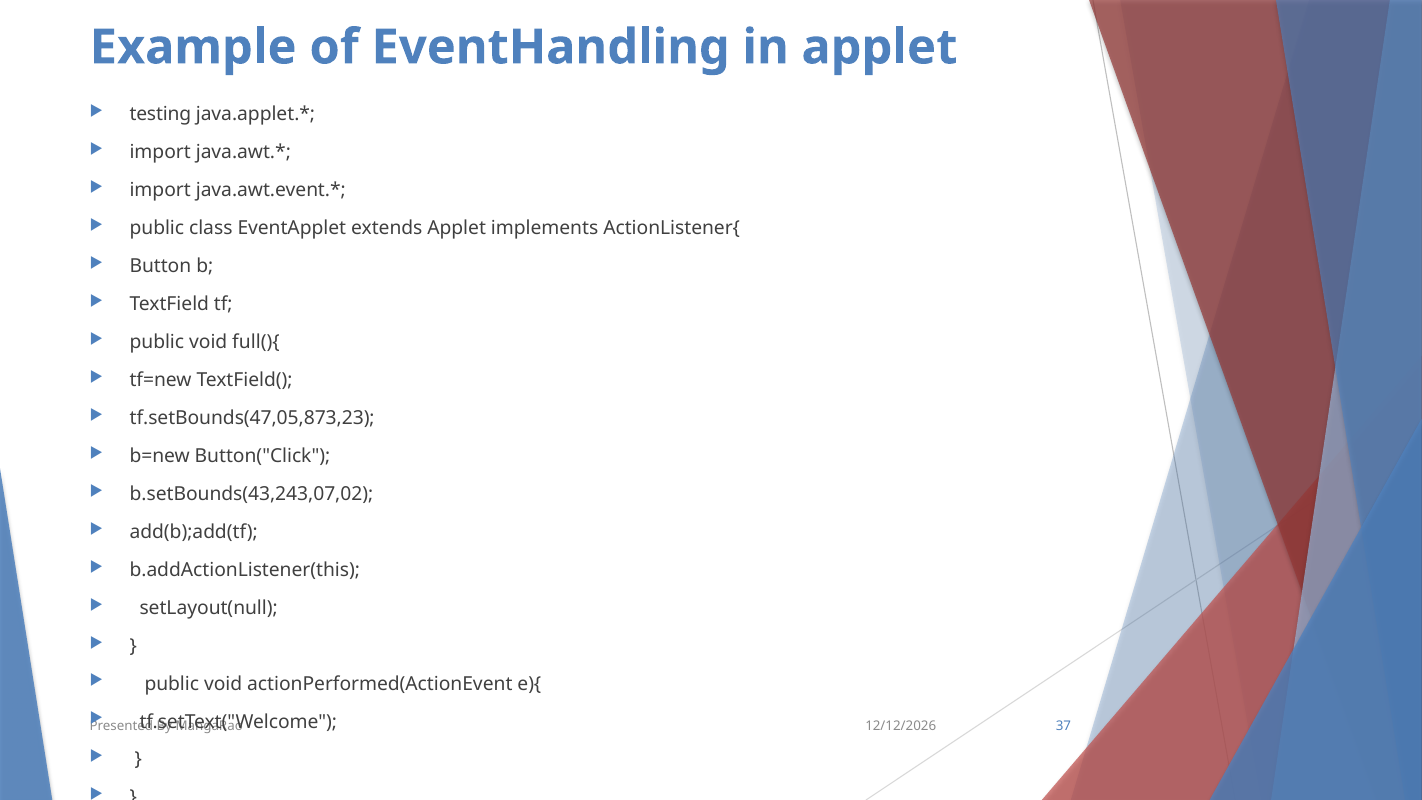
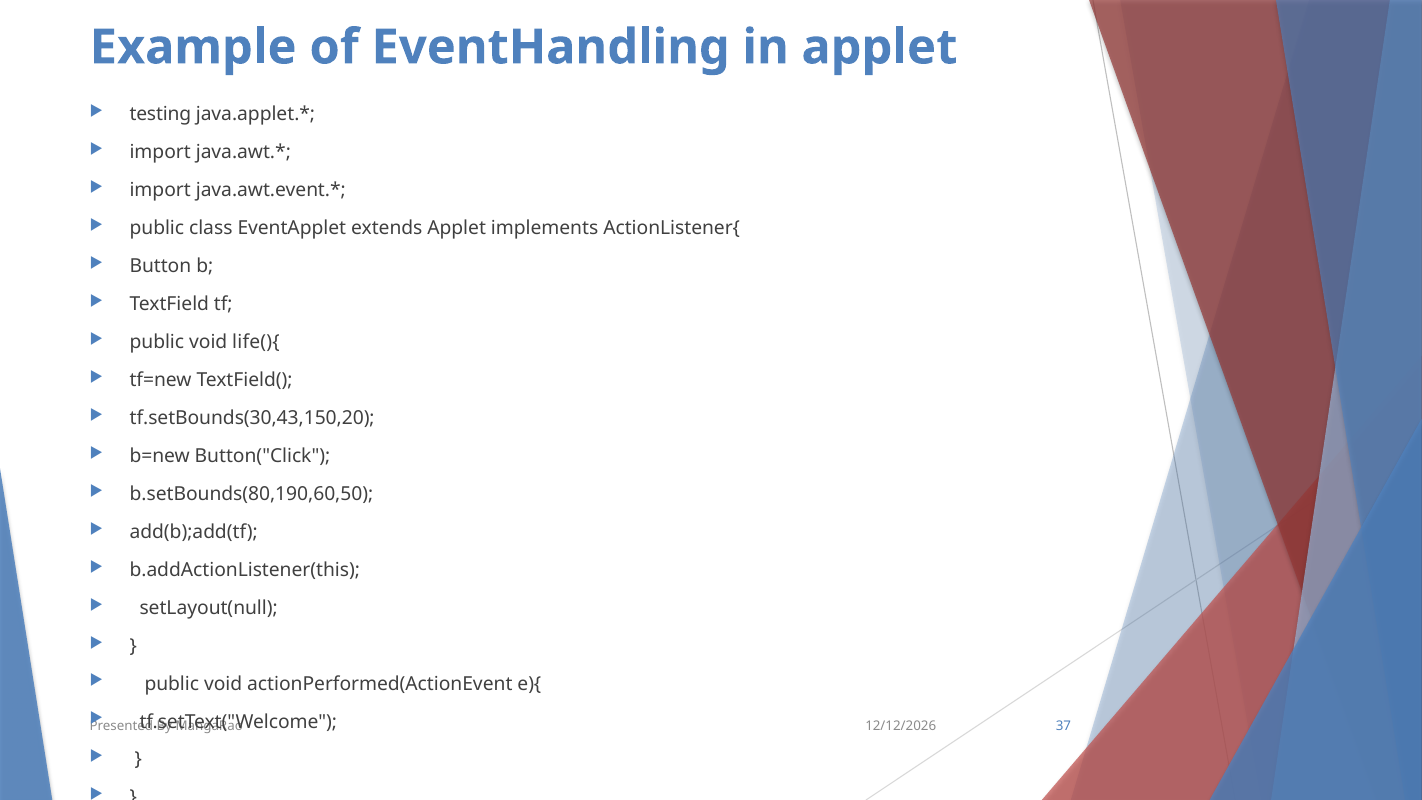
full(){: full(){ -> life(){ (256, 342)
tf.setBounds(47,05,873,23: tf.setBounds(47,05,873,23 -> tf.setBounds(30,43,150,20 (252, 418)
b.setBounds(43,243,07,02: b.setBounds(43,243,07,02 -> b.setBounds(80,190,60,50 (251, 494)
